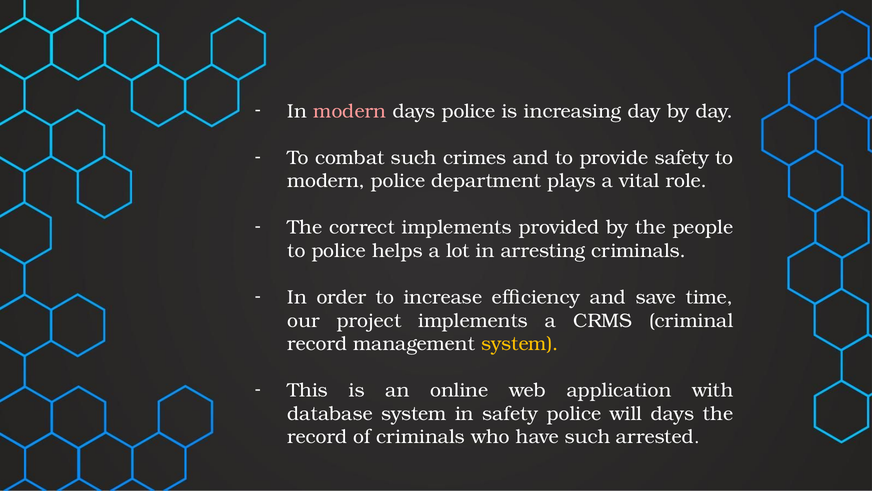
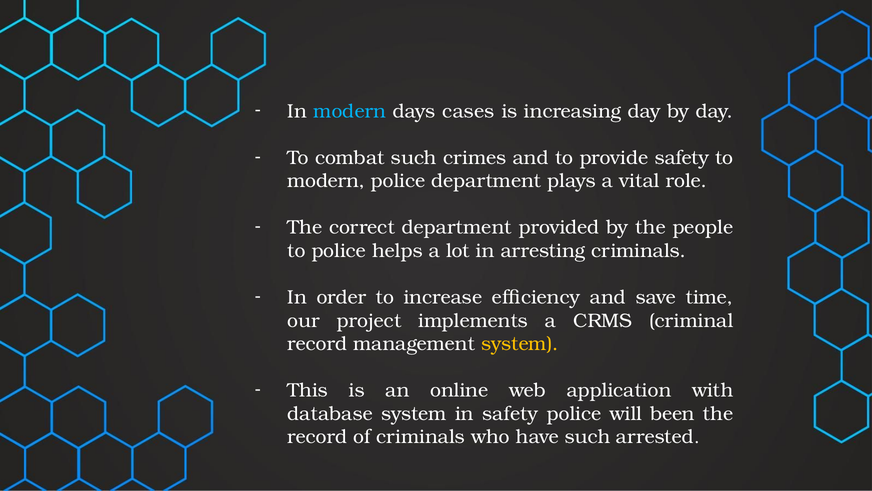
modern colour: pink -> light blue (350, 111)
days police: police -> cases (468, 111)
correct implements: implements -> department (457, 227)
will days: days -> been (673, 413)
